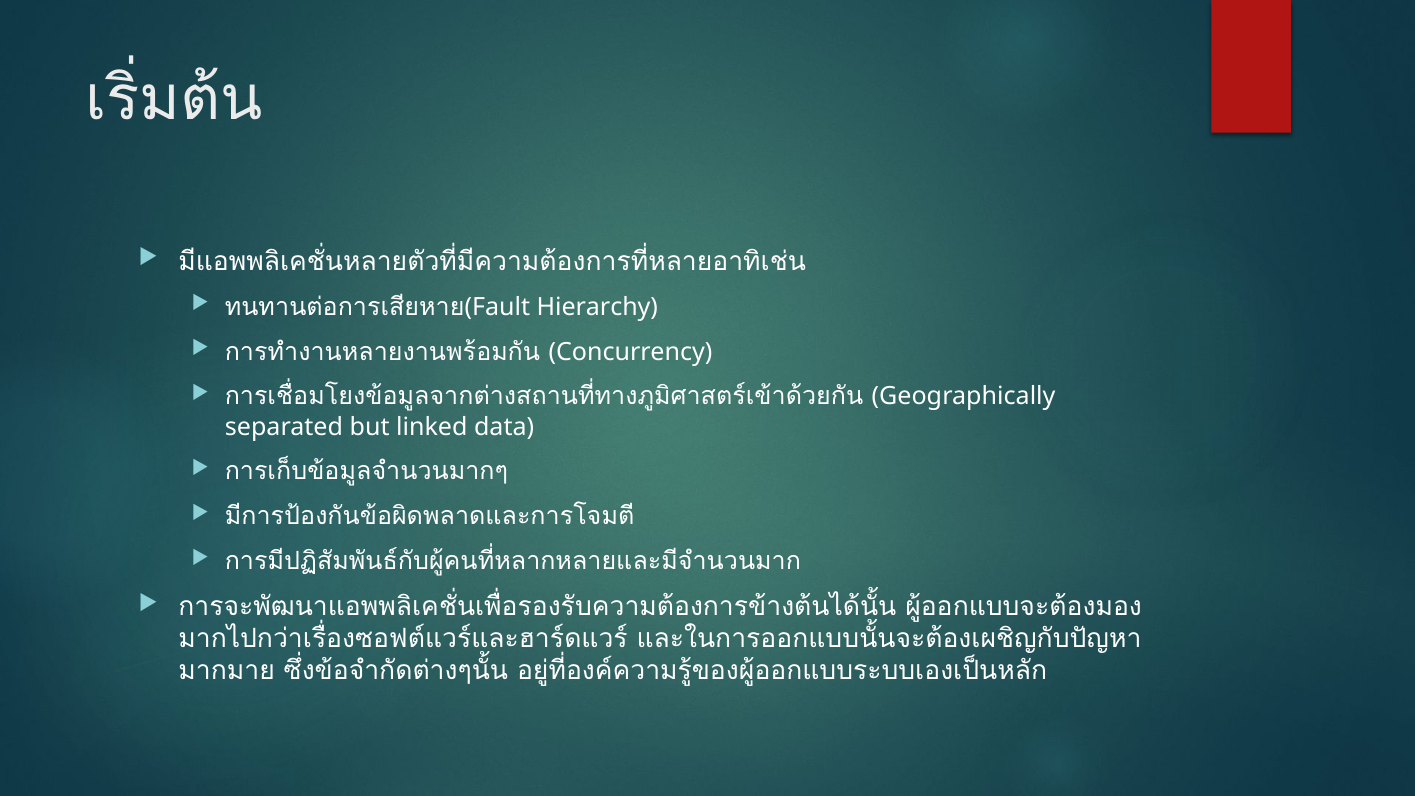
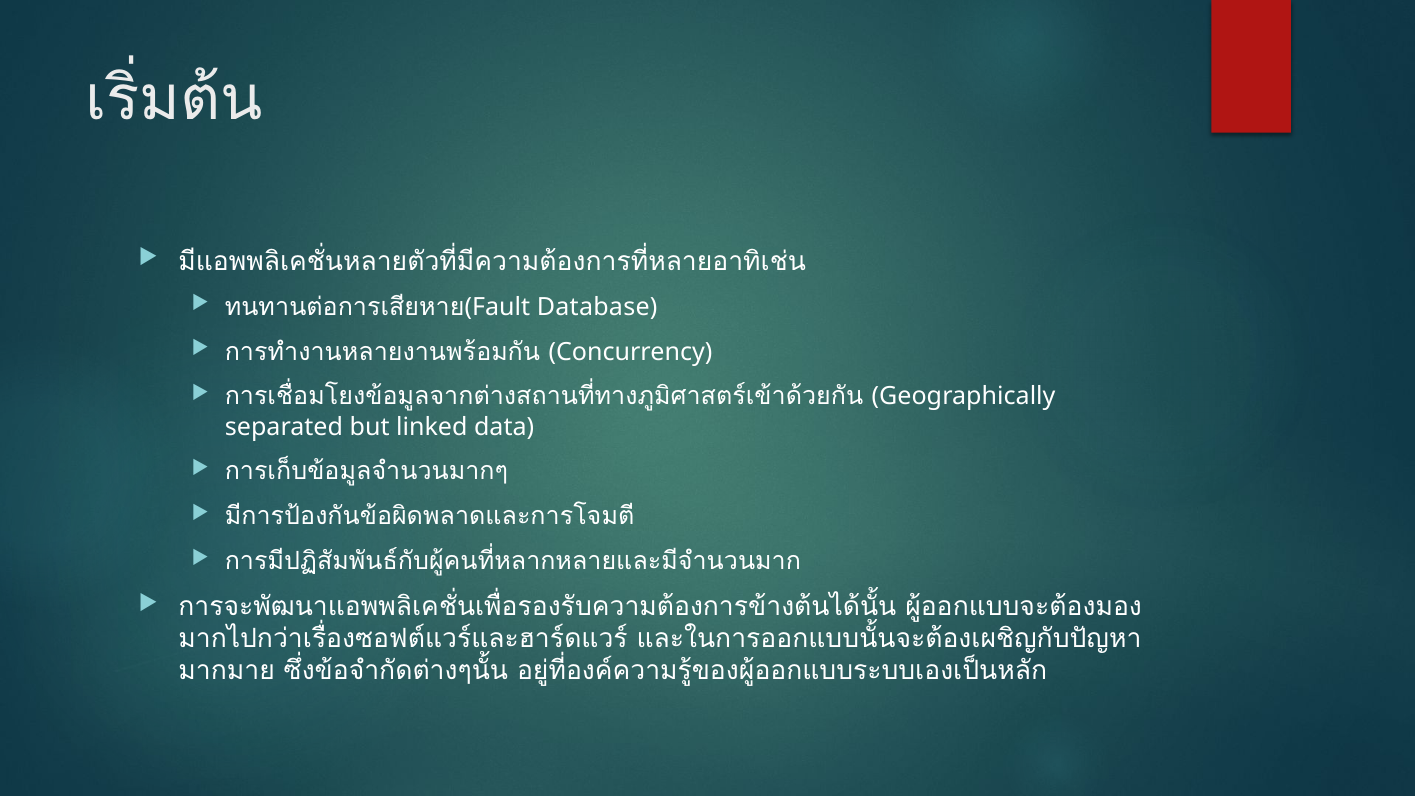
Hierarchy: Hierarchy -> Database (597, 307)
